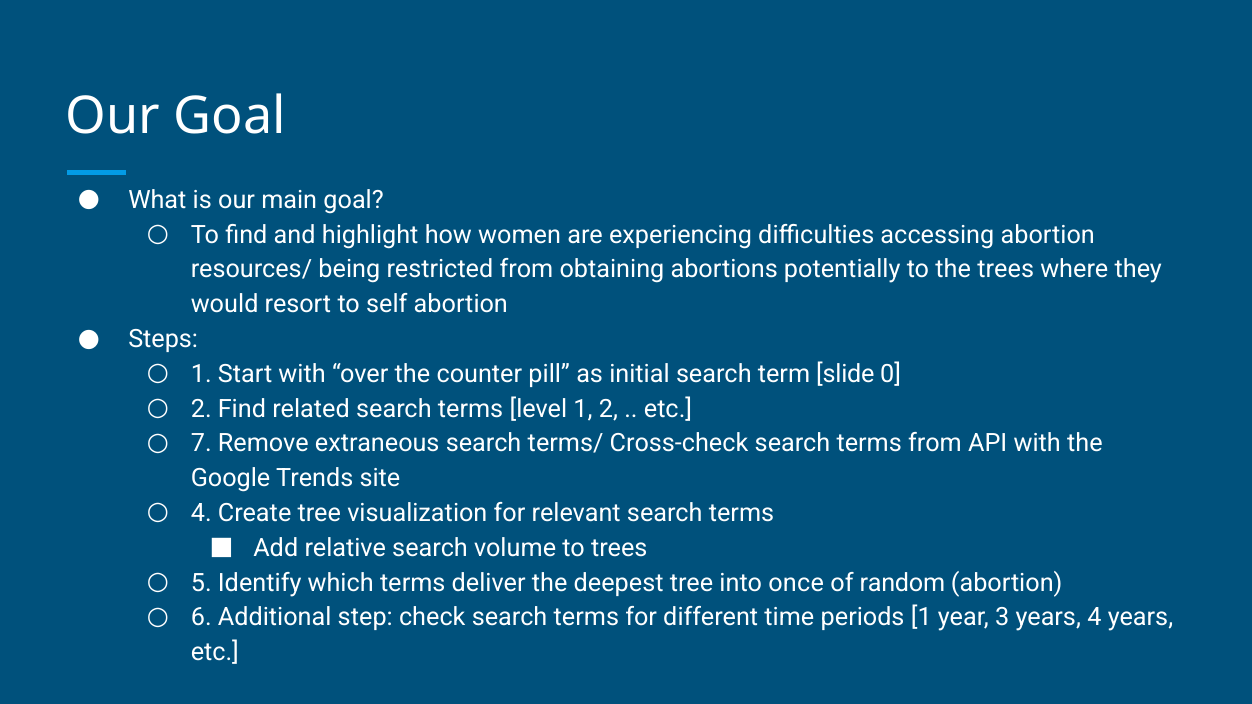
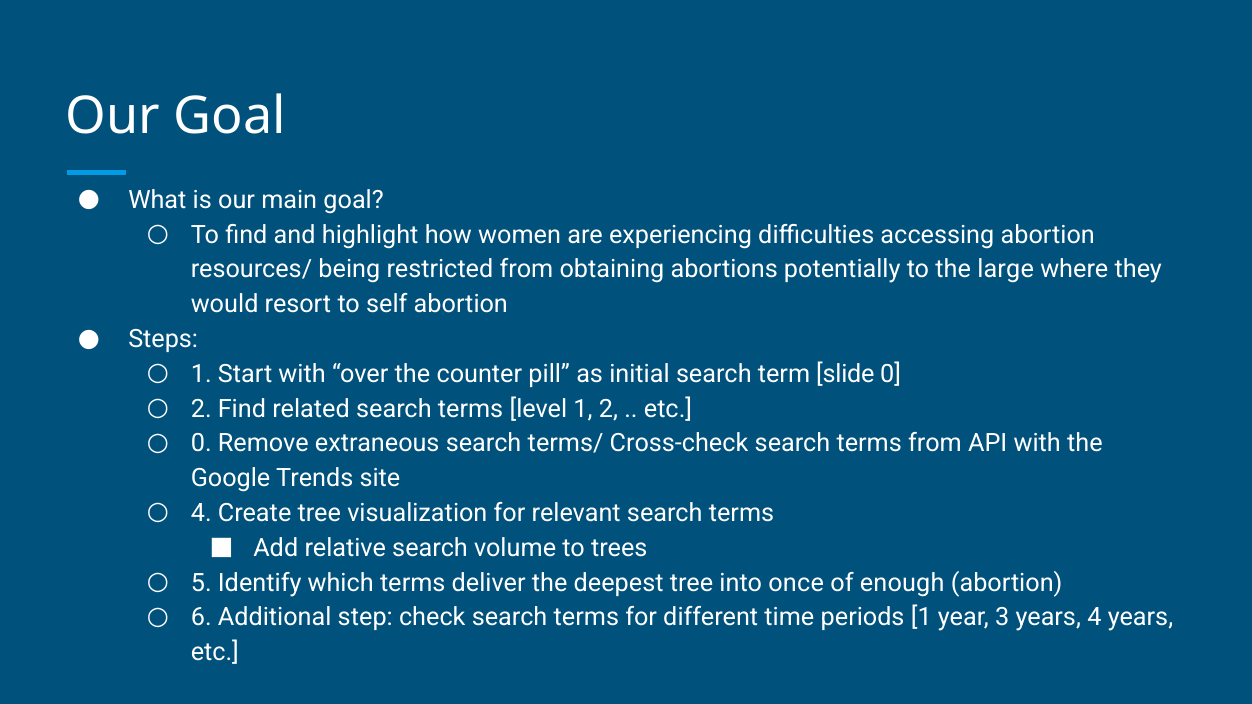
the trees: trees -> large (1006, 270)
7: 7 -> 0 (201, 444)
random: random -> enough (902, 583)
